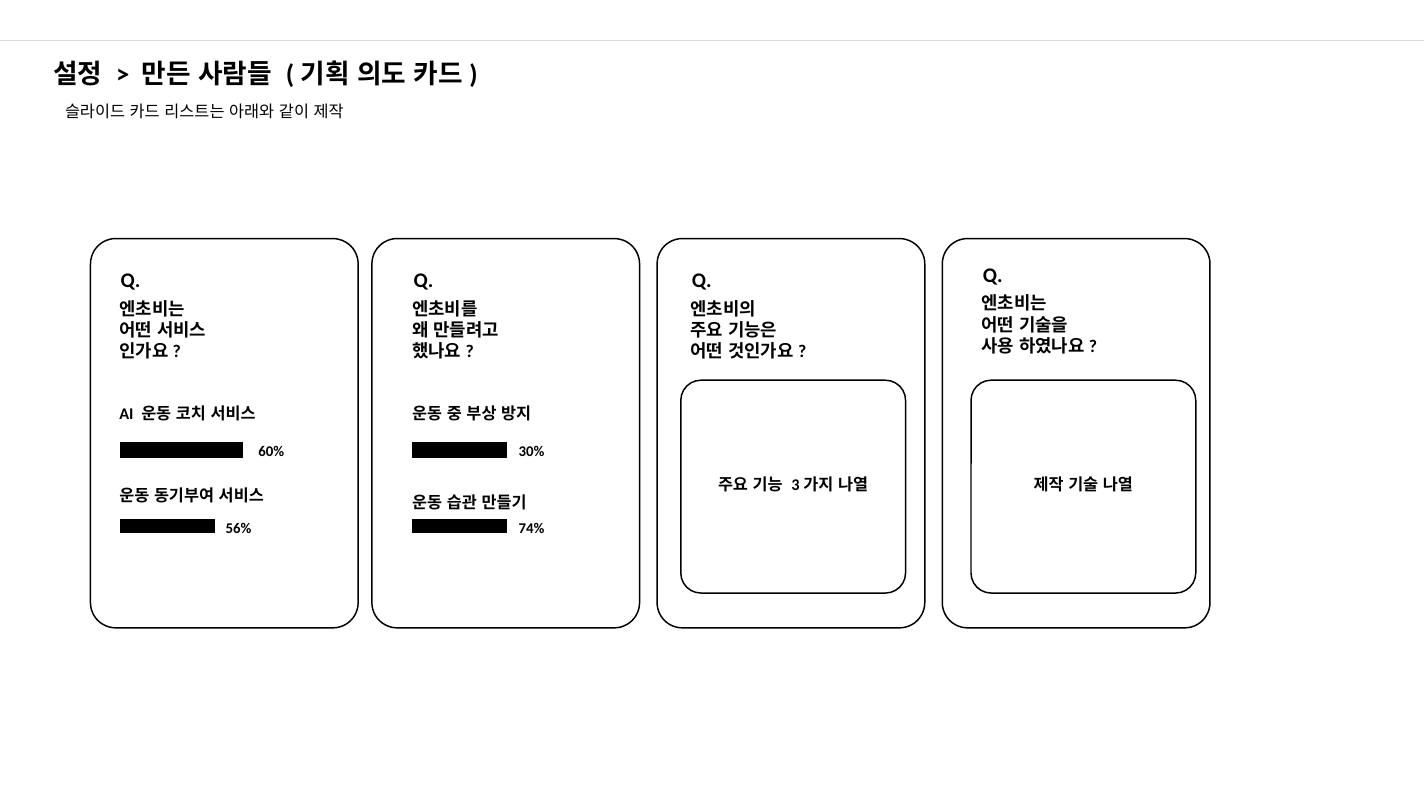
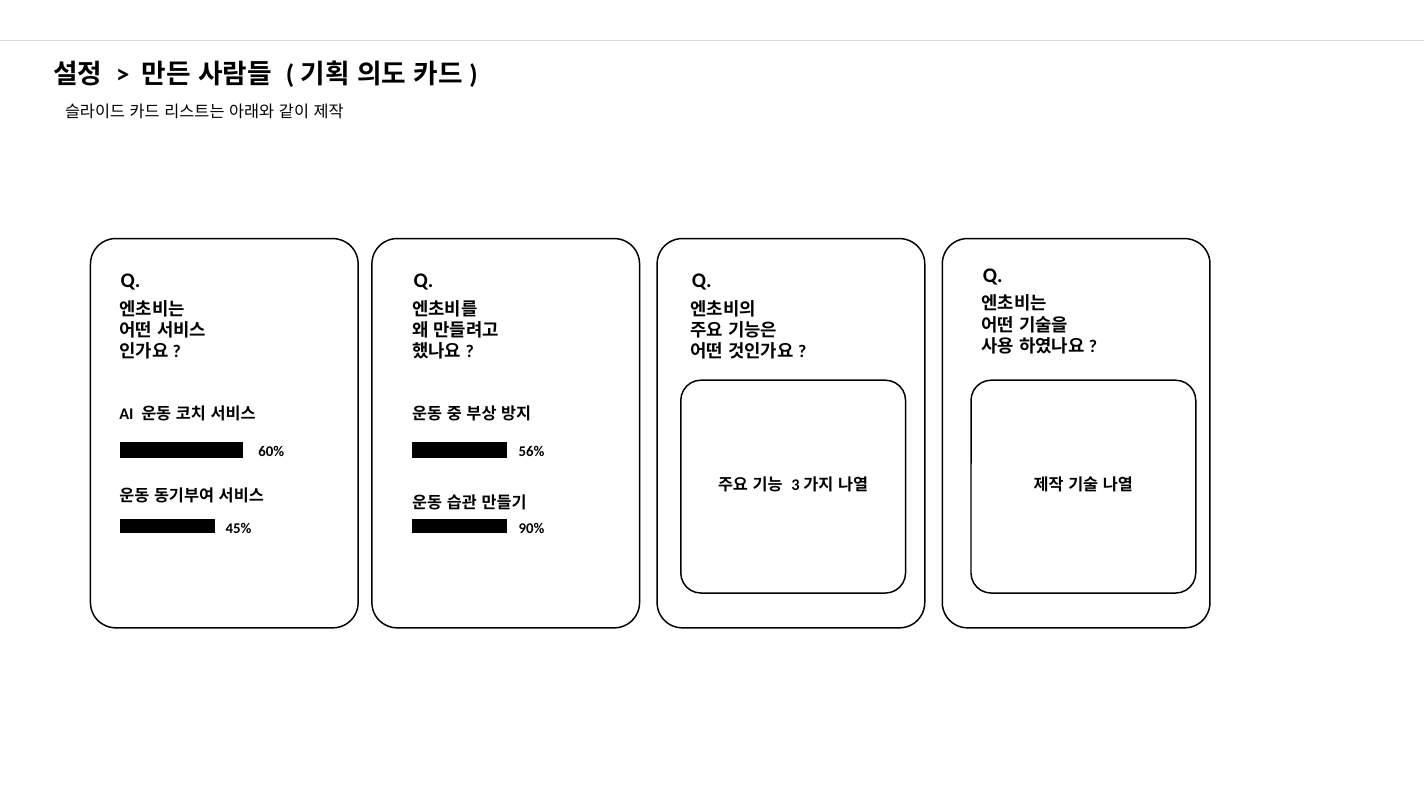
30%: 30% -> 56% (531, 452)
56%: 56% -> 45% (239, 528)
74%: 74% -> 90% (531, 528)
